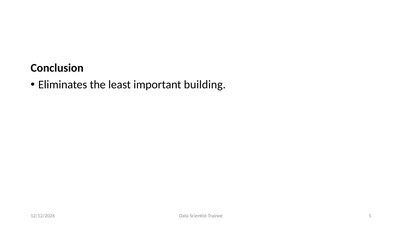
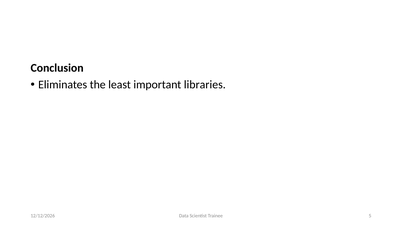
building: building -> libraries (205, 85)
